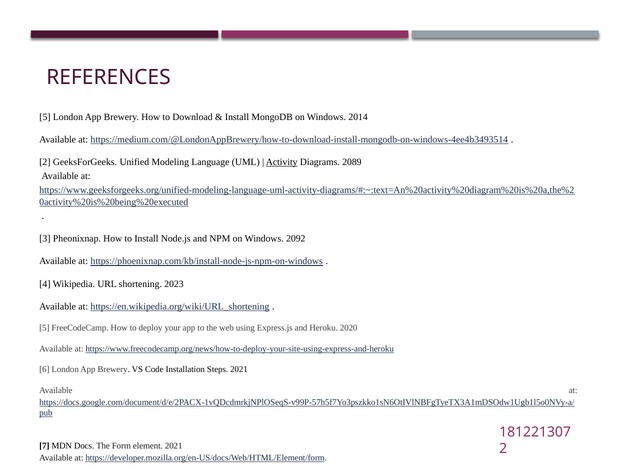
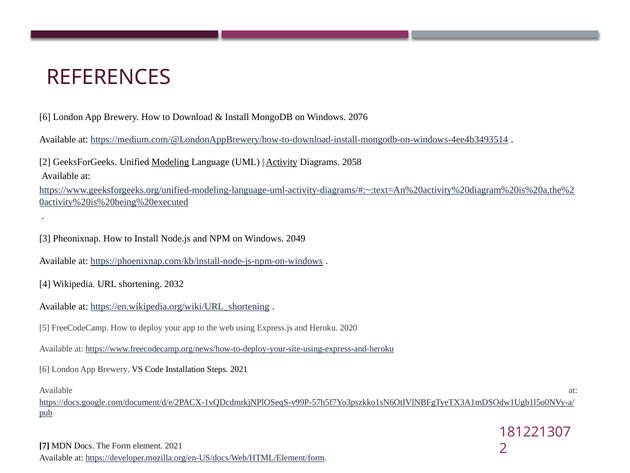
5: 5 -> 6 (45, 117)
2014: 2014 -> 2076 (358, 117)
Modeling underline: none -> present (170, 162)
2089: 2089 -> 2058 (352, 162)
2092: 2092 -> 2049 (296, 238)
2023: 2023 -> 2032 (174, 284)
